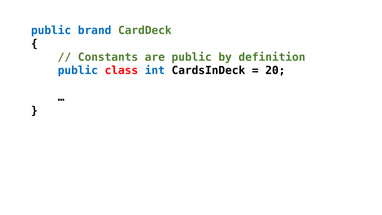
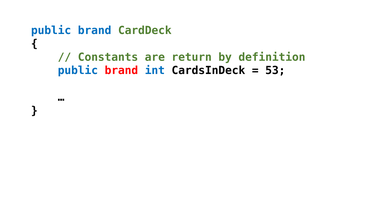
are public: public -> return (192, 57)
class: class -> brand (121, 70)
20: 20 -> 53 (275, 70)
